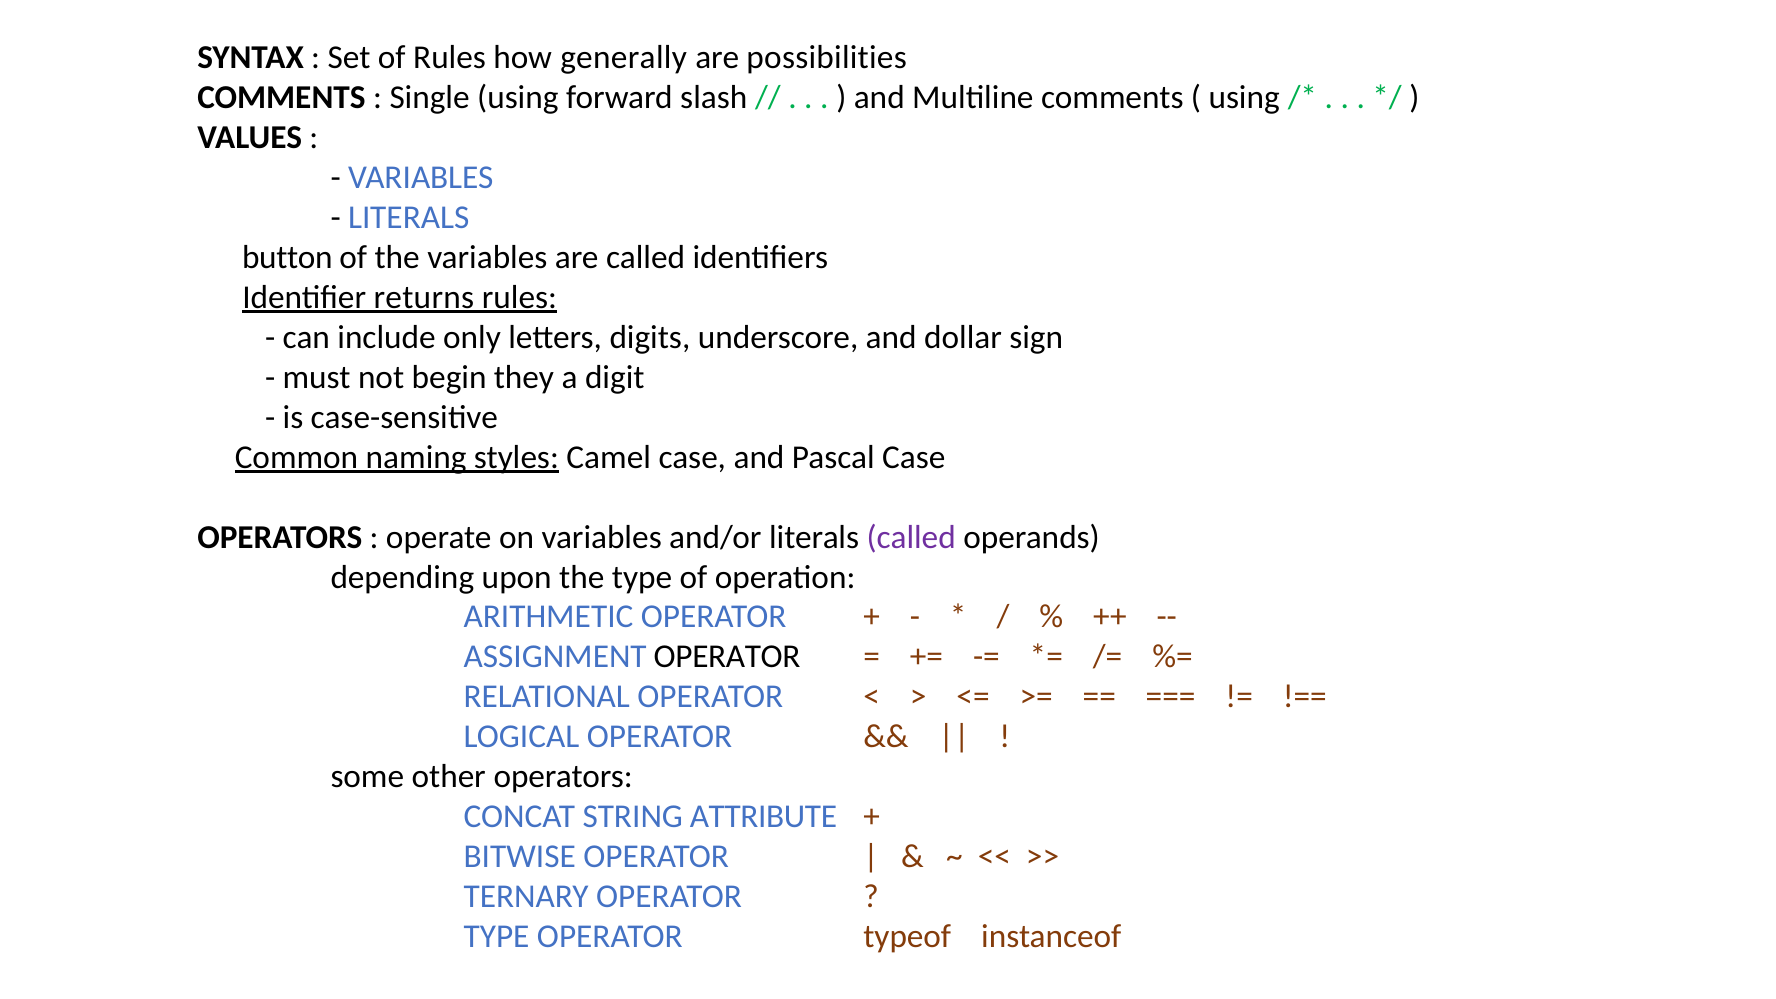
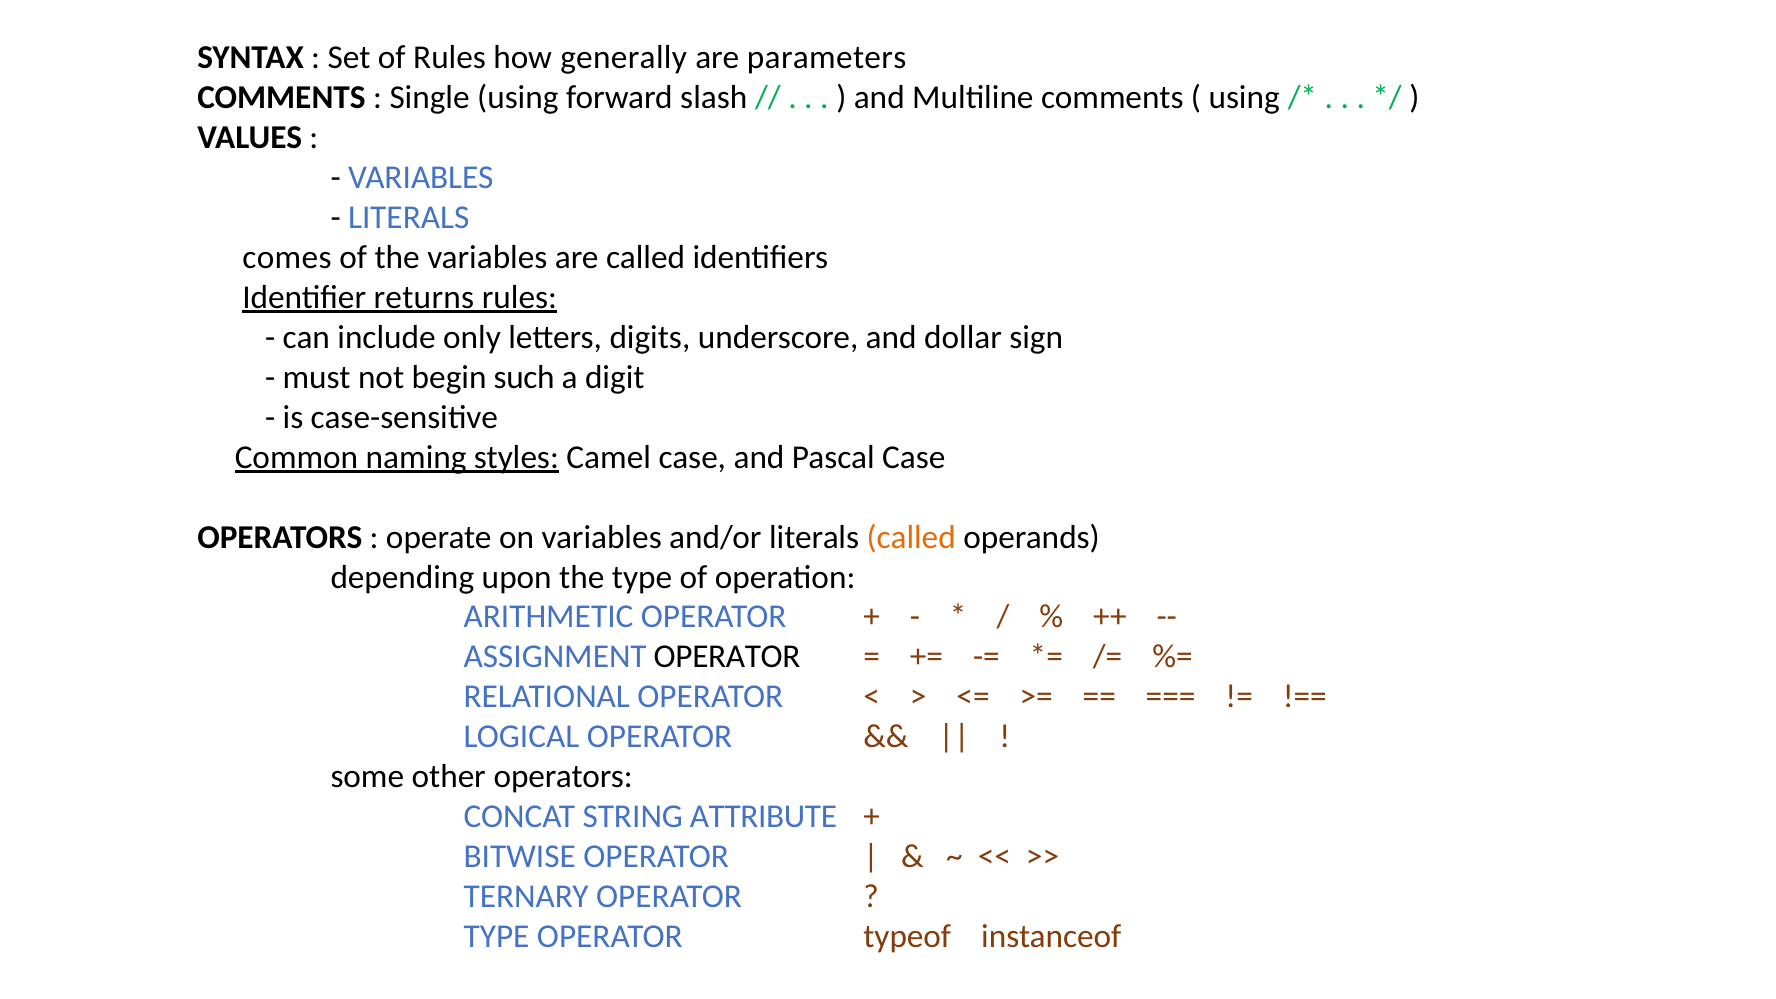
possibilities: possibilities -> parameters (827, 58)
button: button -> comes (287, 257)
they: they -> such (524, 377)
called colour: purple -> orange (911, 537)
